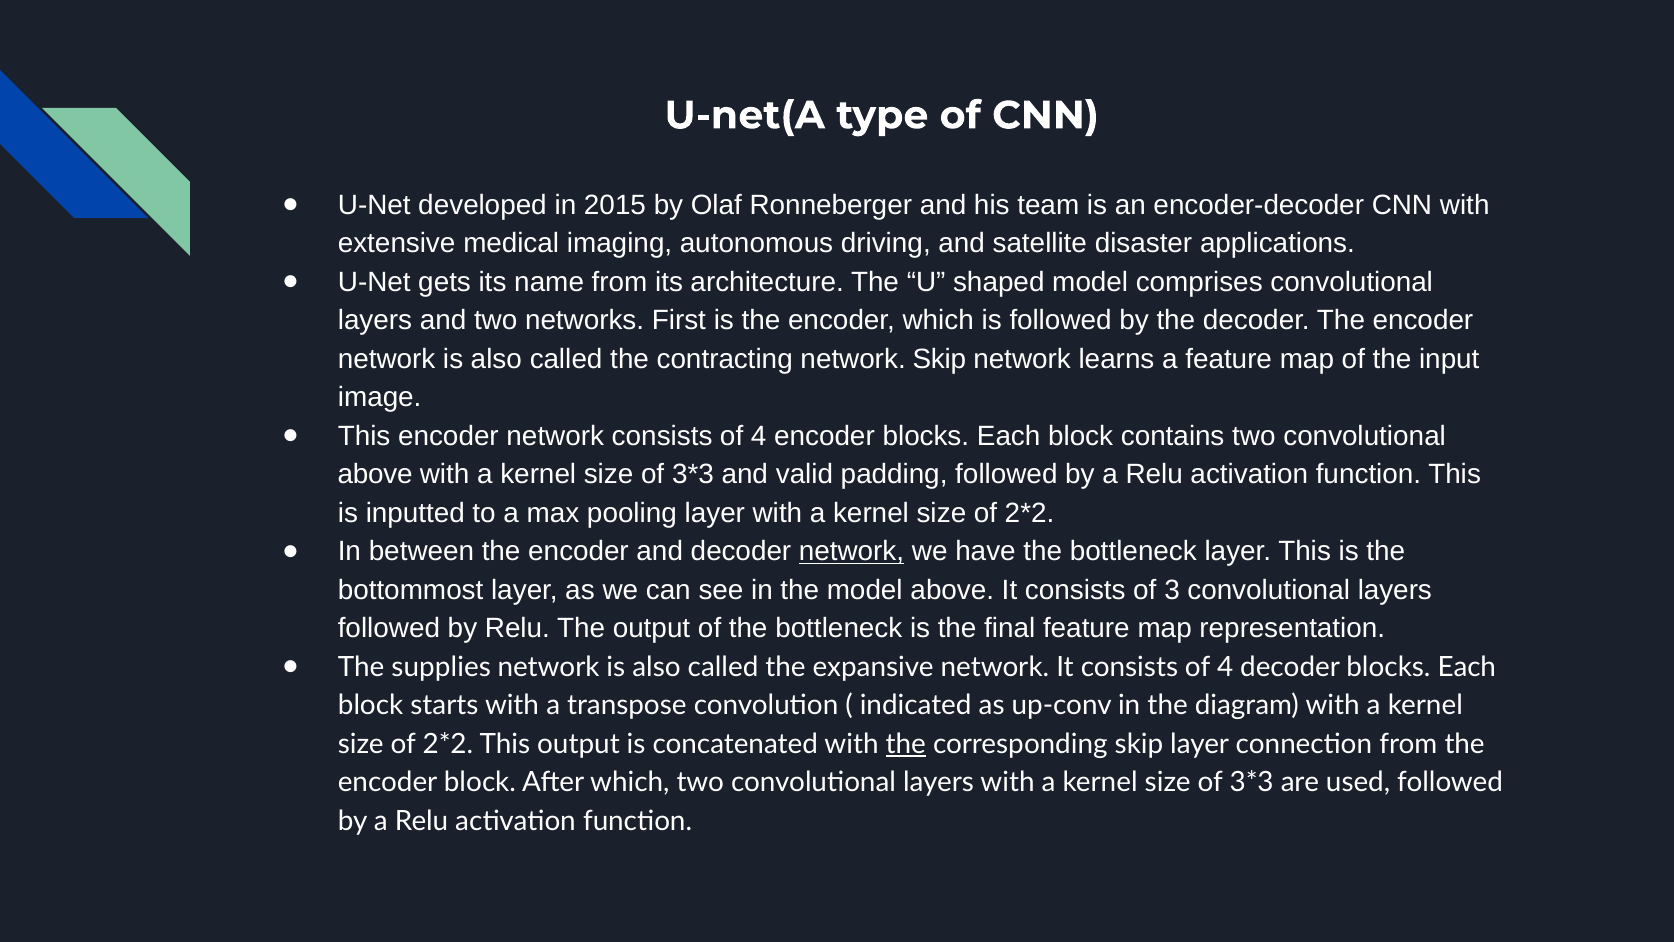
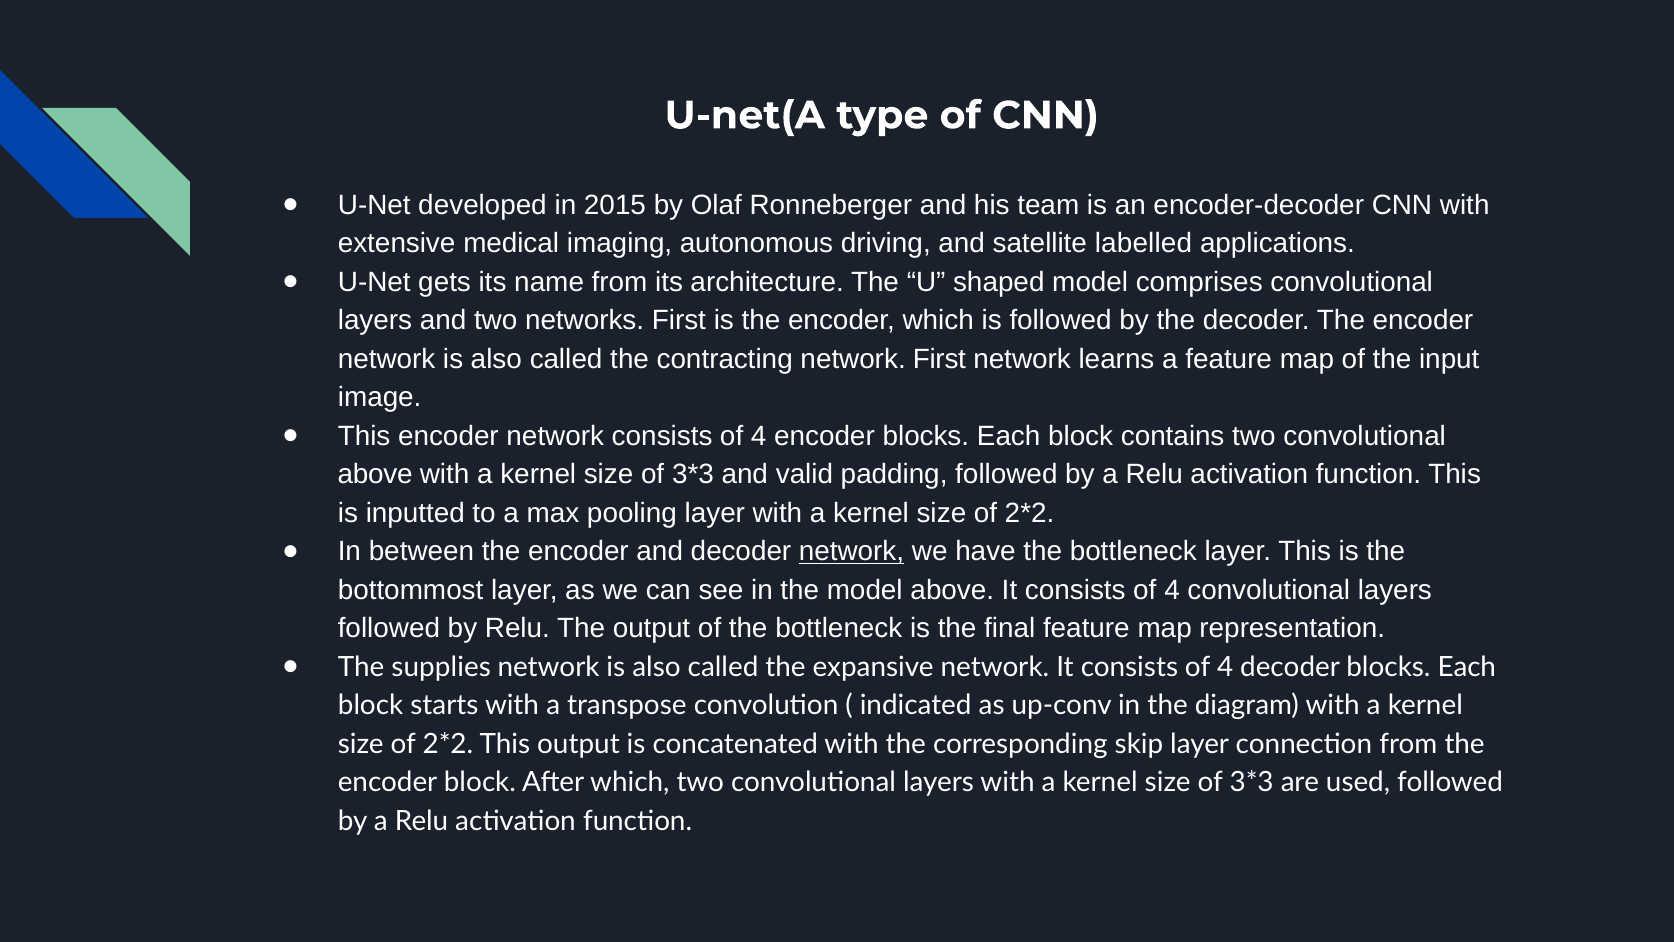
disaster: disaster -> labelled (1143, 243)
network Skip: Skip -> First (939, 359)
3: 3 -> 4 (1172, 590)
the underline: present -> none (906, 744)
